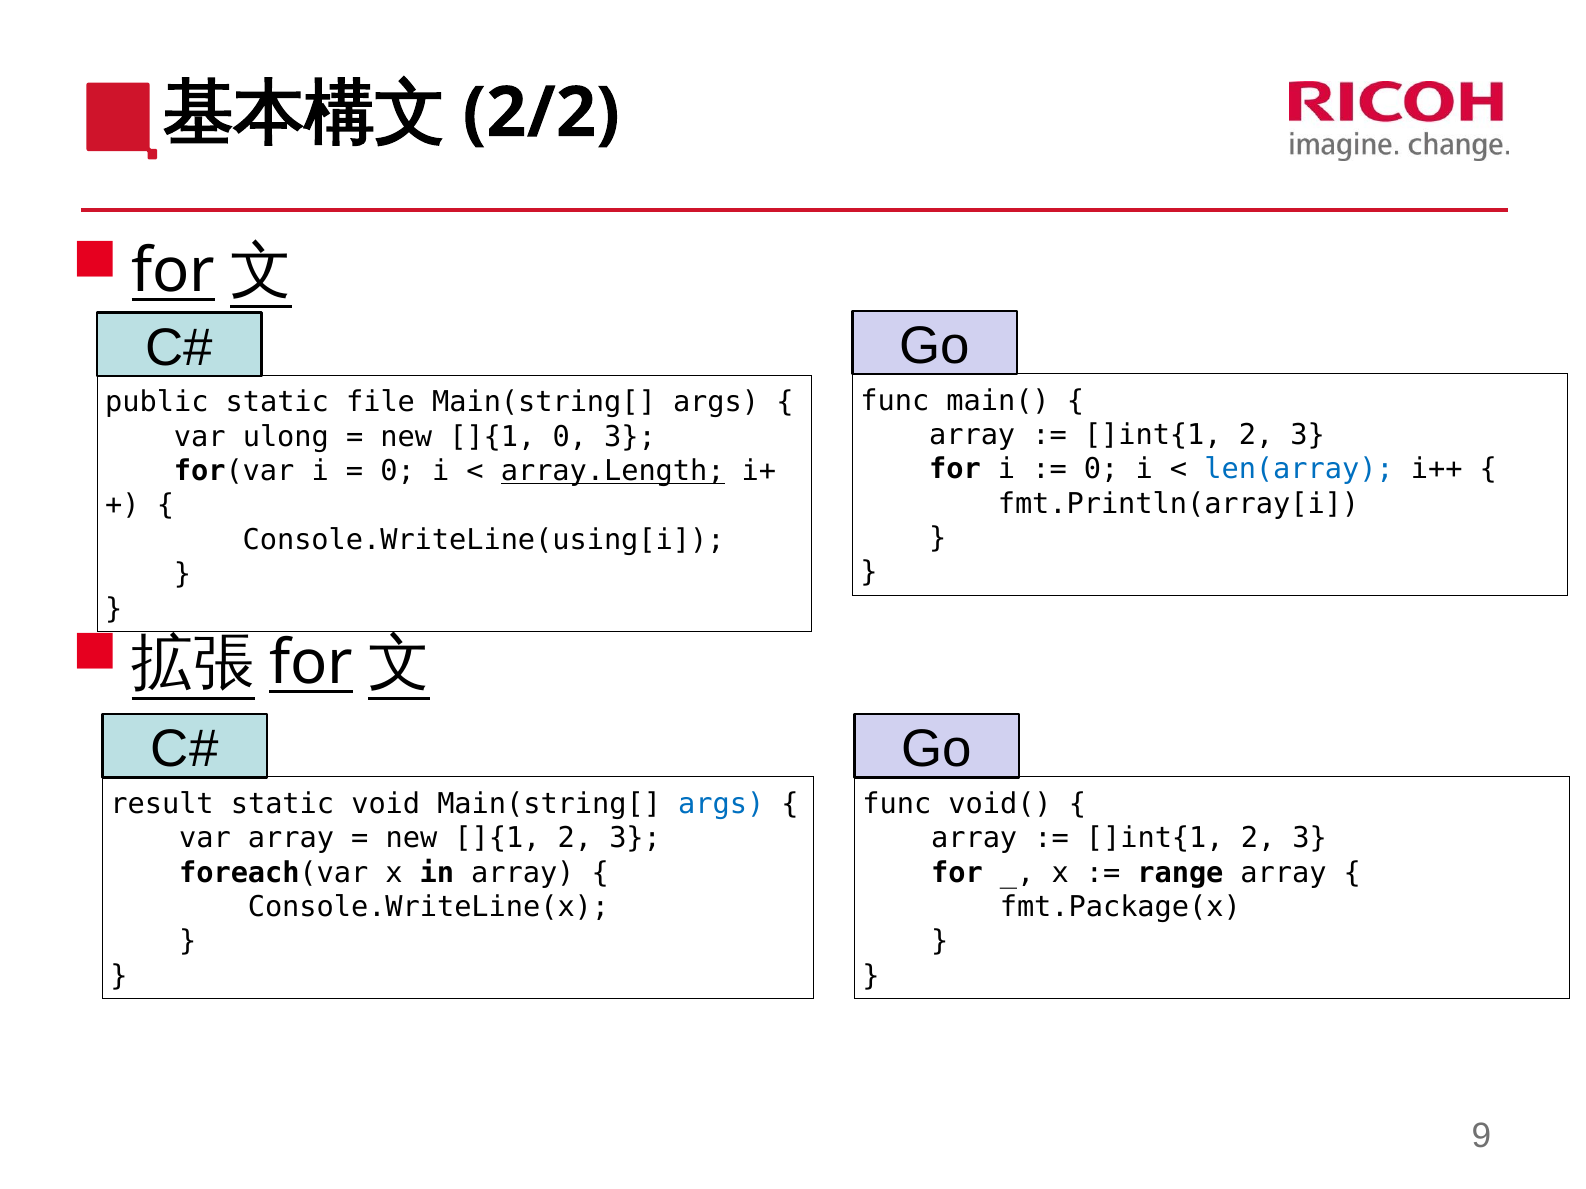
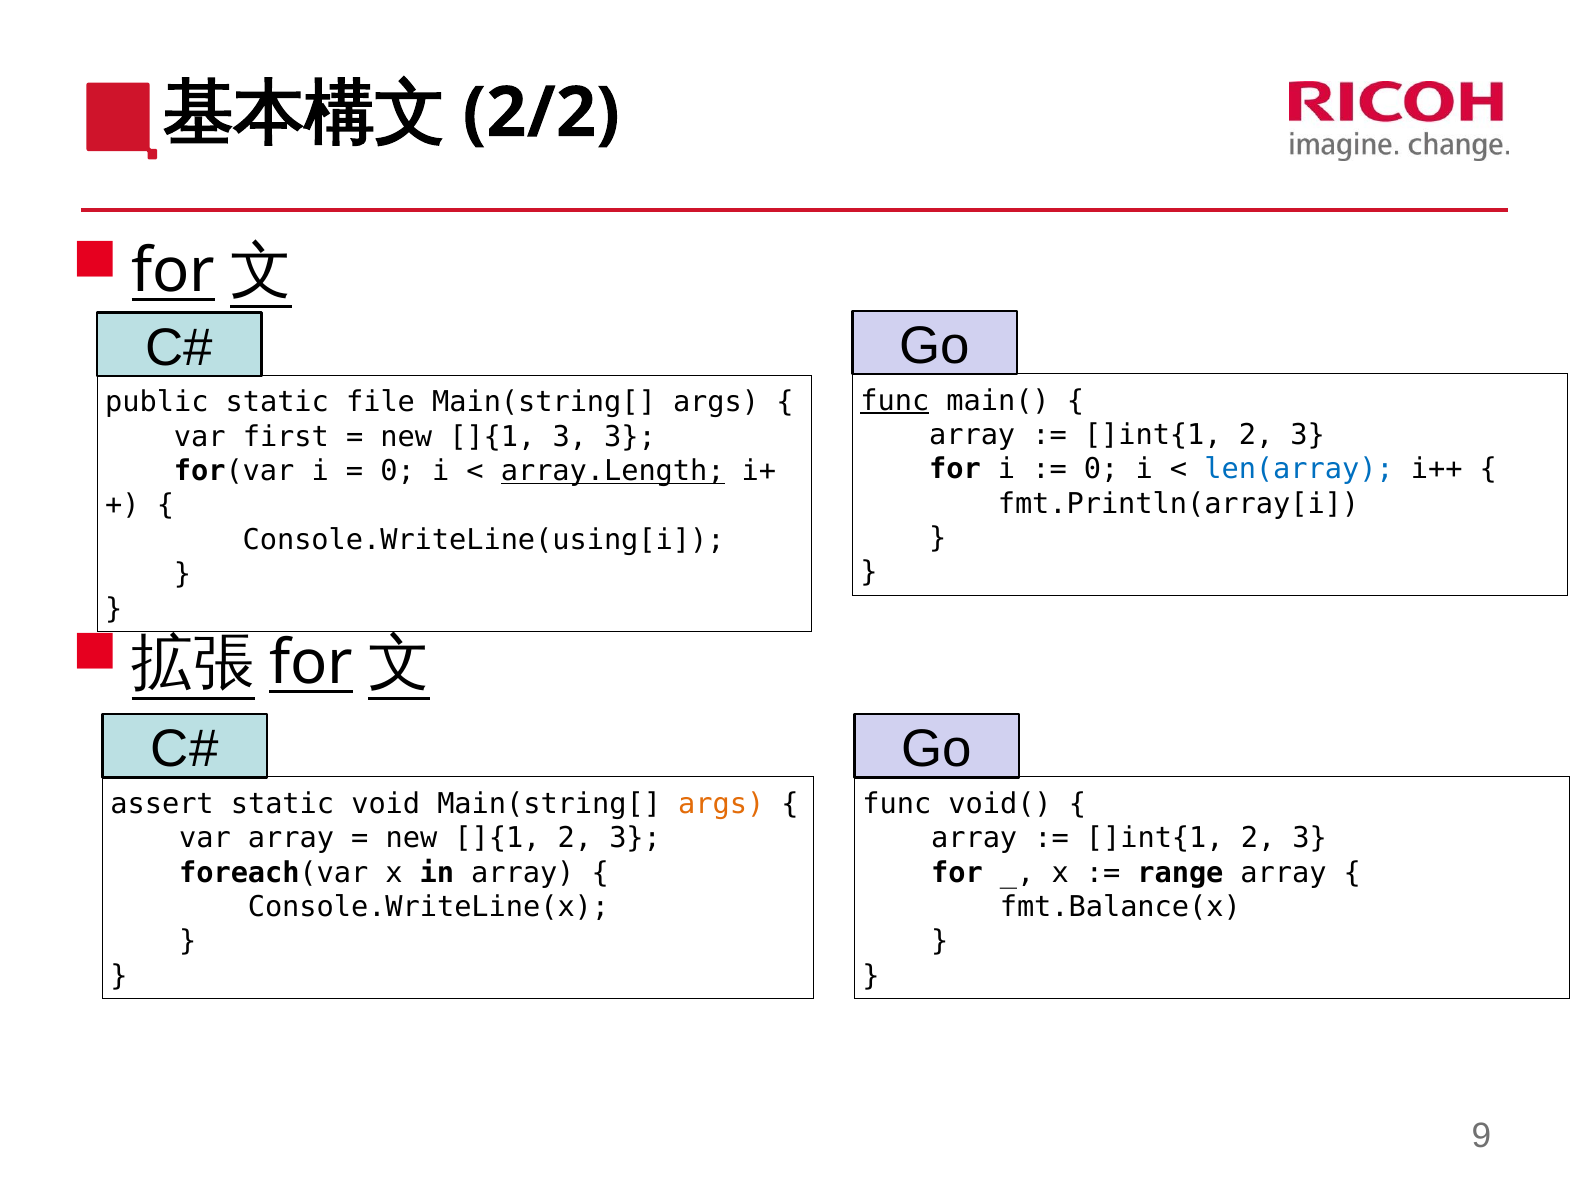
func underline: none -> present (895, 401)
ulong: ulong -> first (286, 437)
]{1 0: 0 -> 3 (570, 437)
result: result -> assert (162, 804)
args colour: blue -> orange (721, 804)
fmt.Package(x: fmt.Package(x -> fmt.Balance(x (1120, 907)
